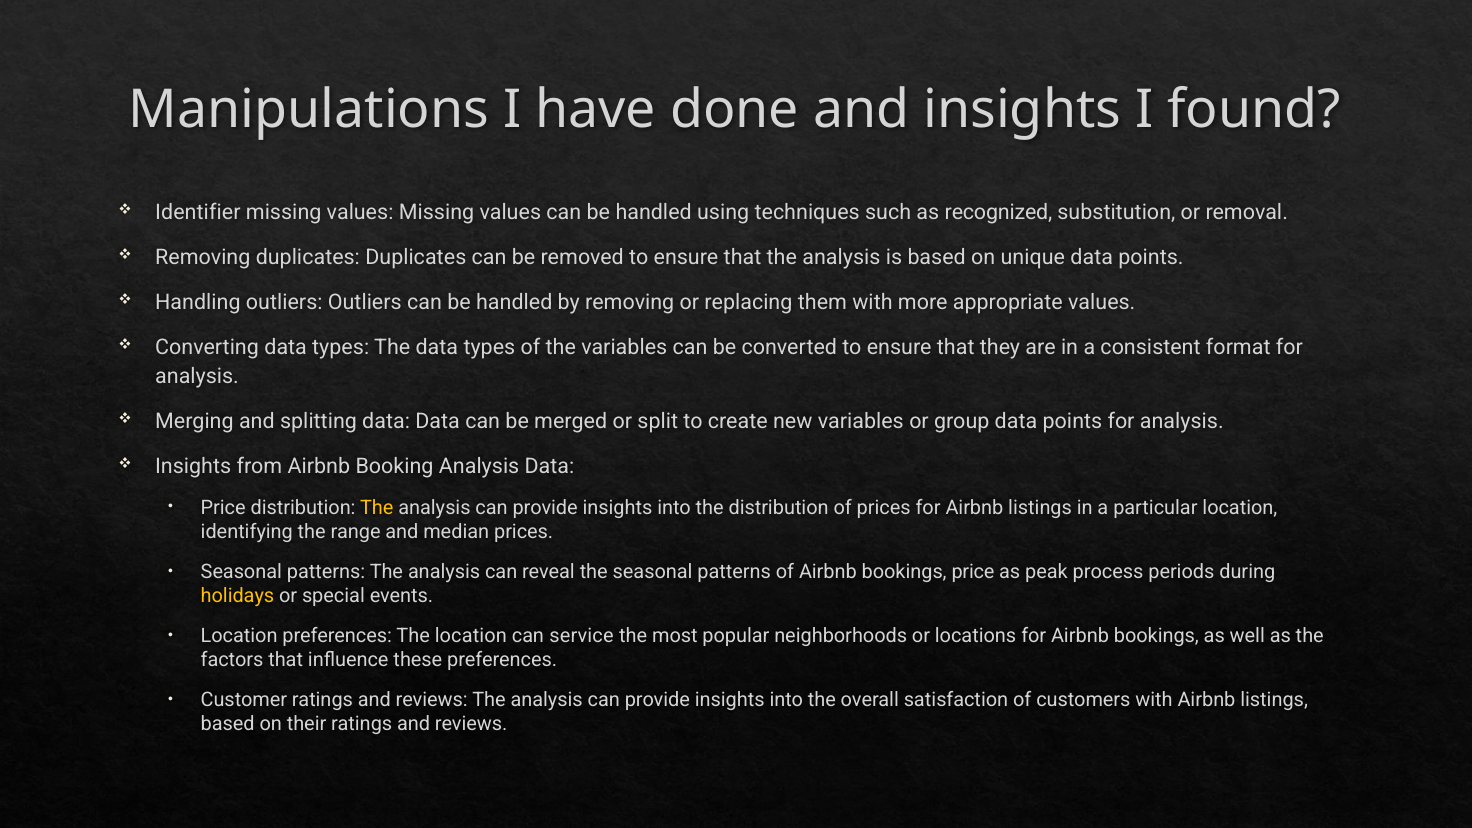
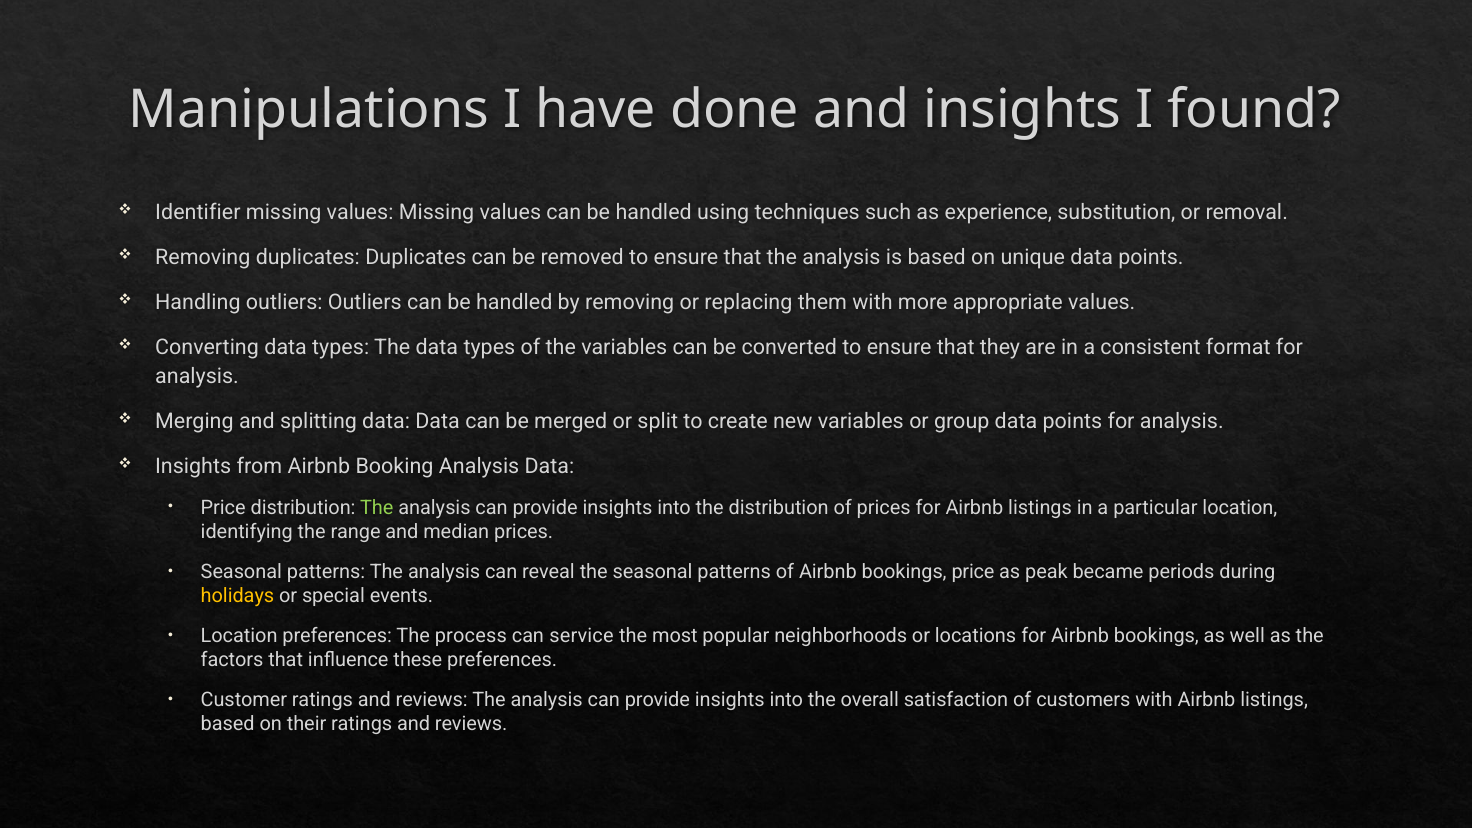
recognized: recognized -> experience (998, 212)
The colour: yellow -> light green (377, 508)
process: process -> became (1108, 572)
The location: location -> process (471, 636)
